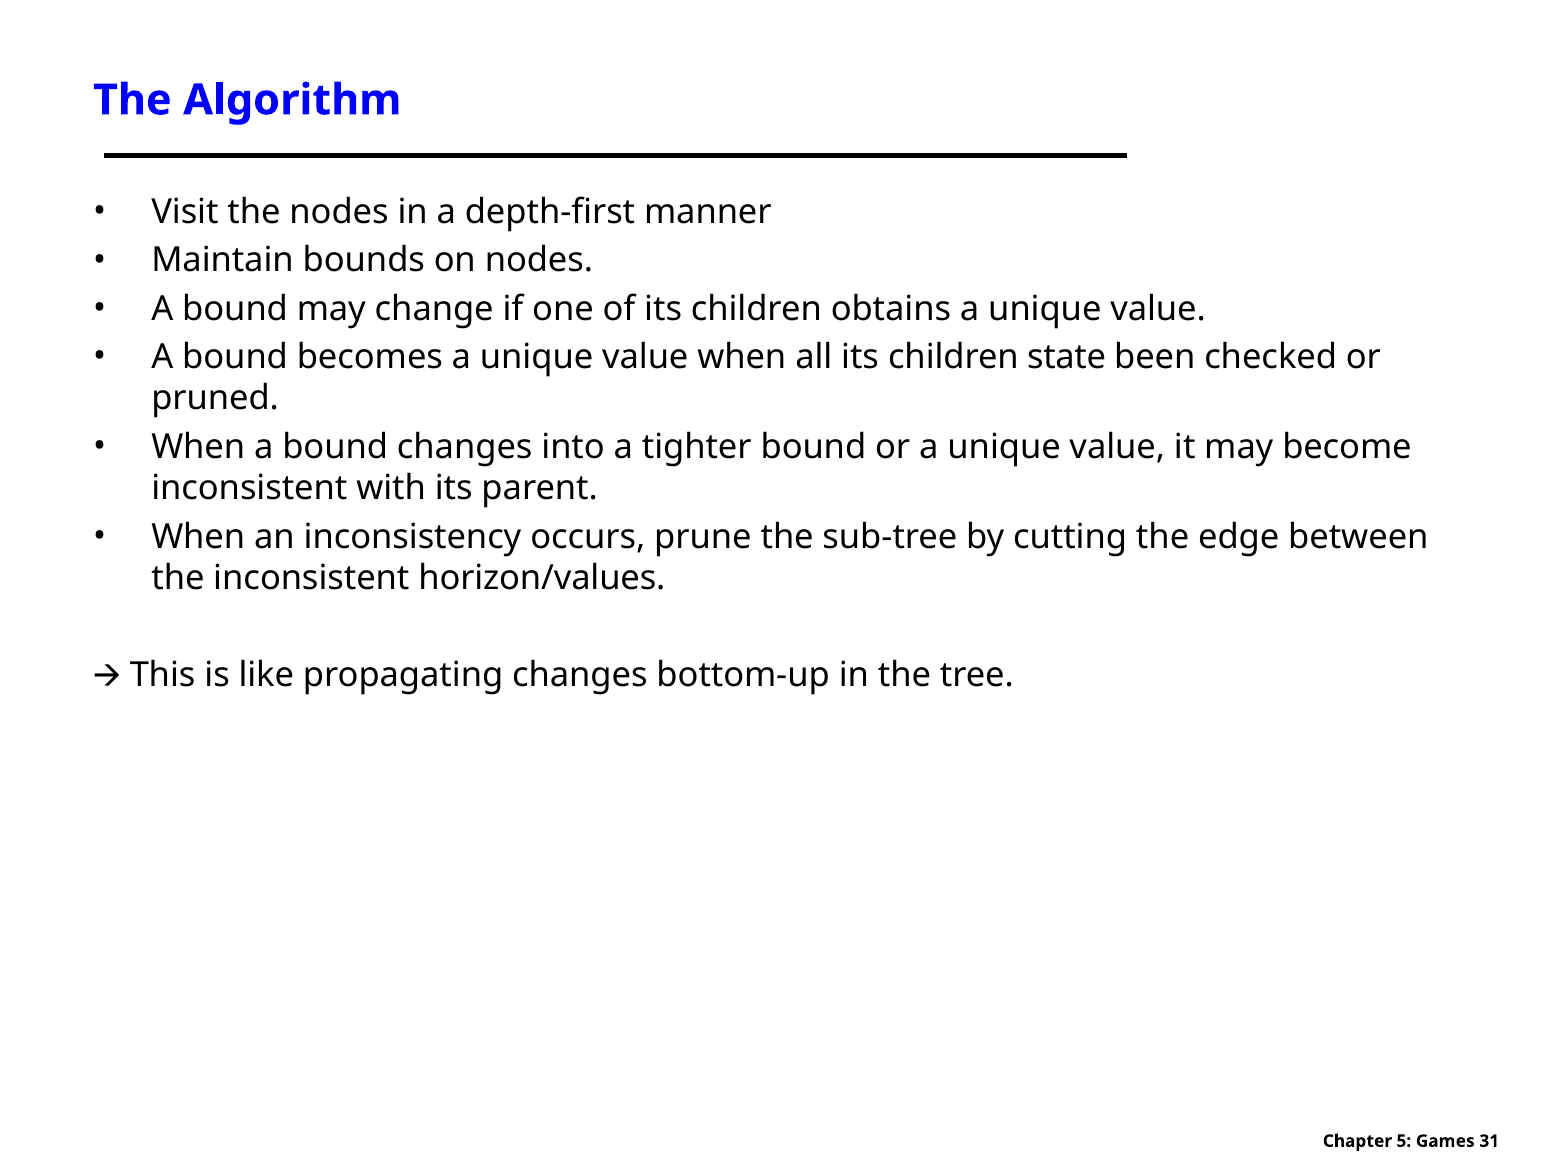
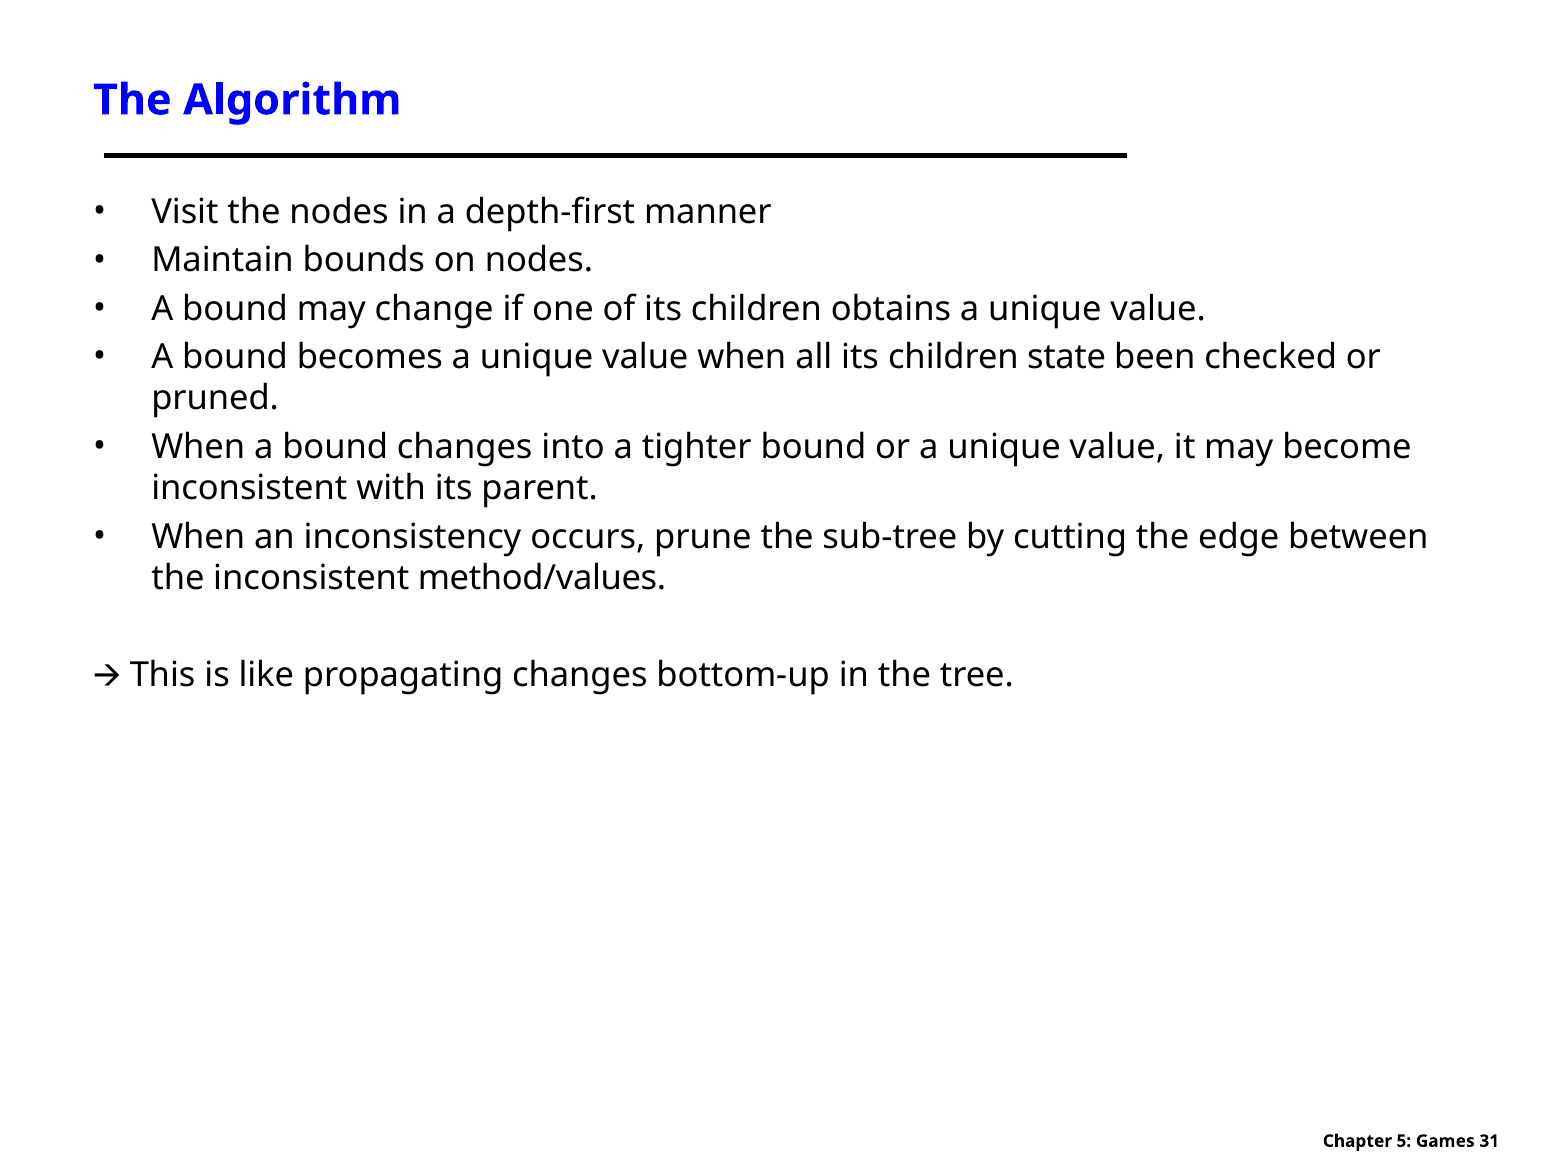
horizon/values: horizon/values -> method/values (542, 578)
